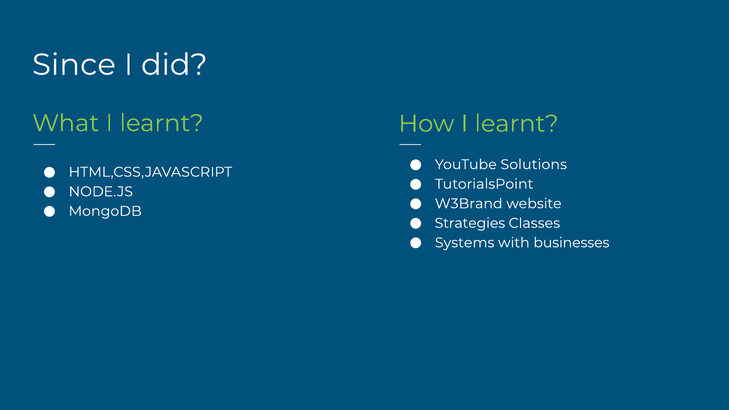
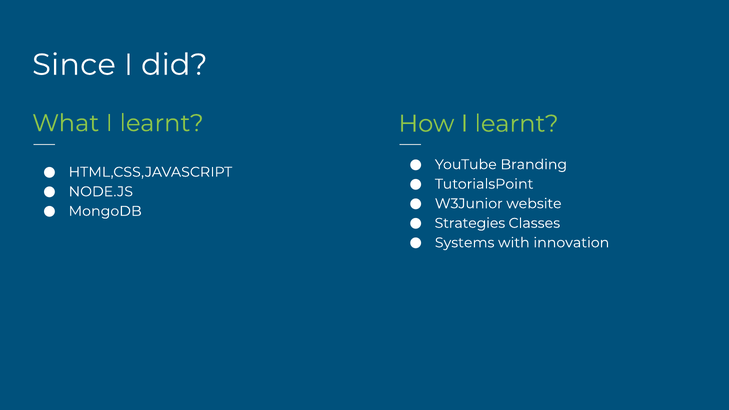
Solutions: Solutions -> Branding (534, 165)
W3Brand: W3Brand -> W3Junior (469, 204)
businesses: businesses -> innovation (571, 243)
